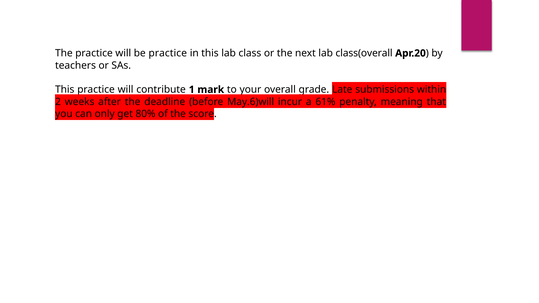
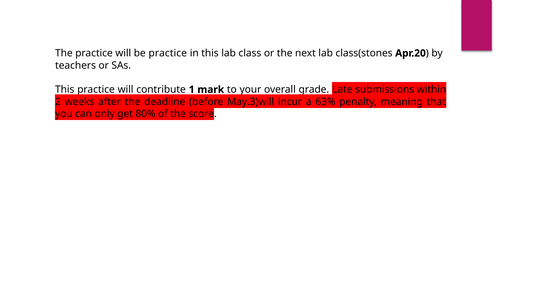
class(overall: class(overall -> class(stones (364, 53)
May.6)will: May.6)will -> May.3)will (251, 102)
61%: 61% -> 63% (325, 102)
